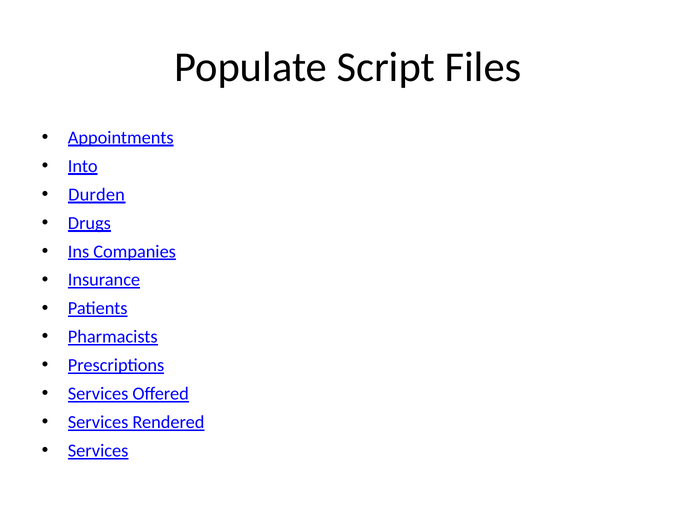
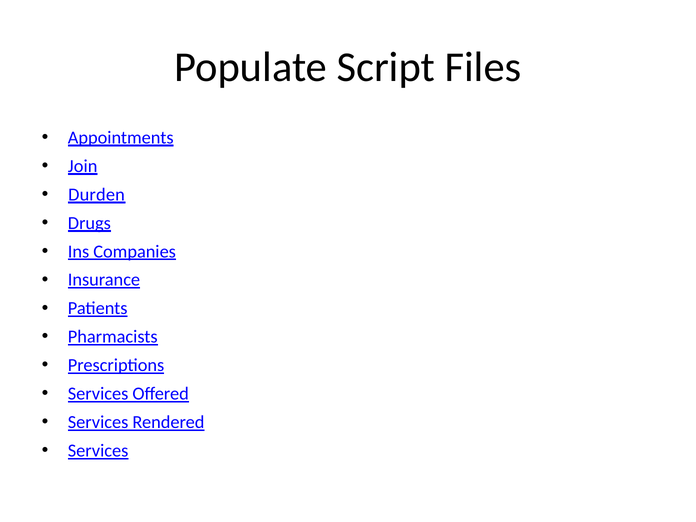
Into: Into -> Join (83, 166)
